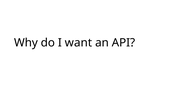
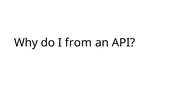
want: want -> from (78, 43)
